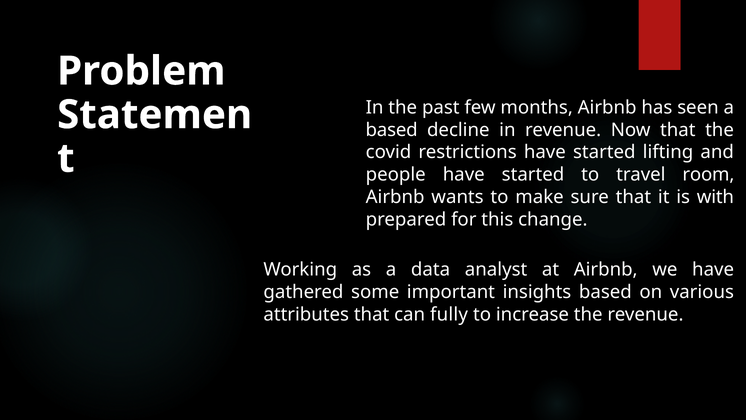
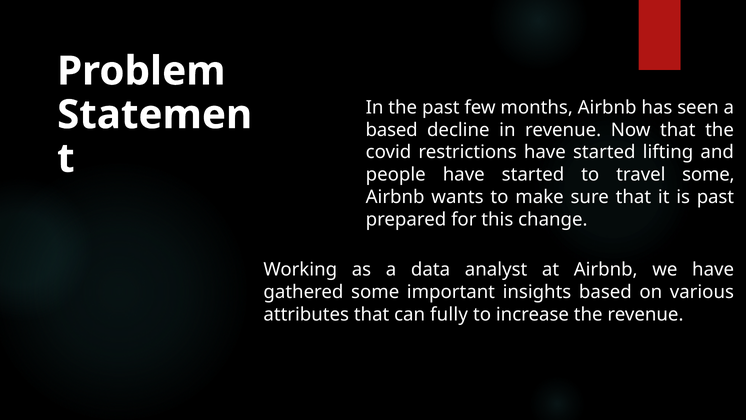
travel room: room -> some (708, 174)
is with: with -> past (715, 197)
